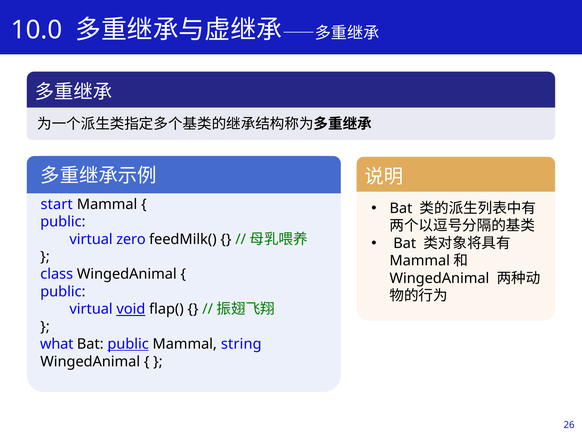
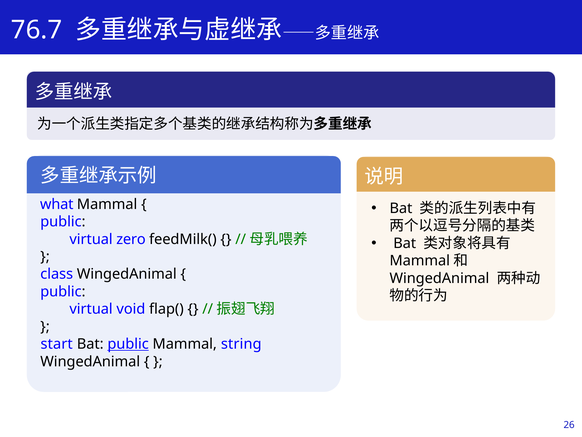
10.0: 10.0 -> 76.7 (37, 30)
start: start -> what (57, 204)
void underline: present -> none (131, 309)
what: what -> start (57, 344)
